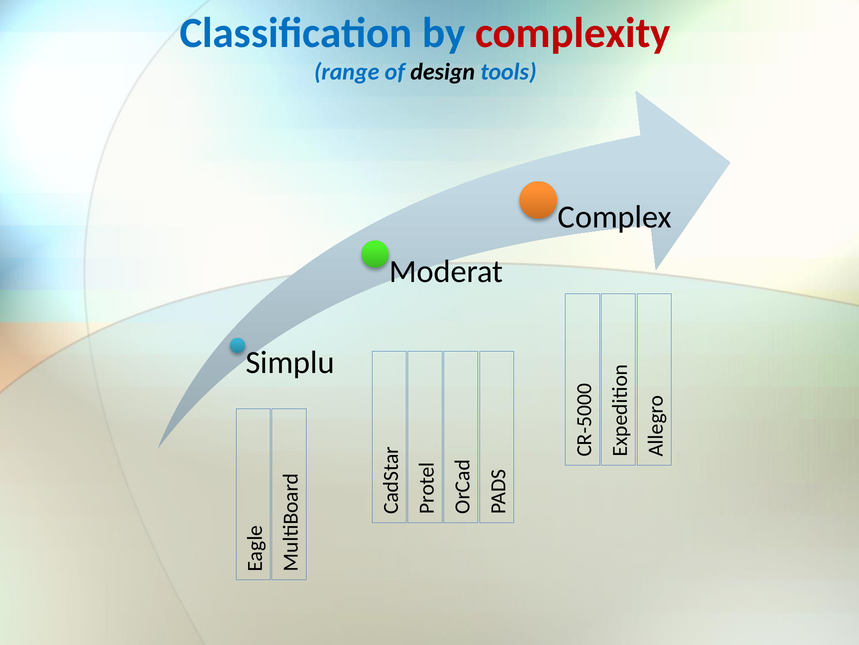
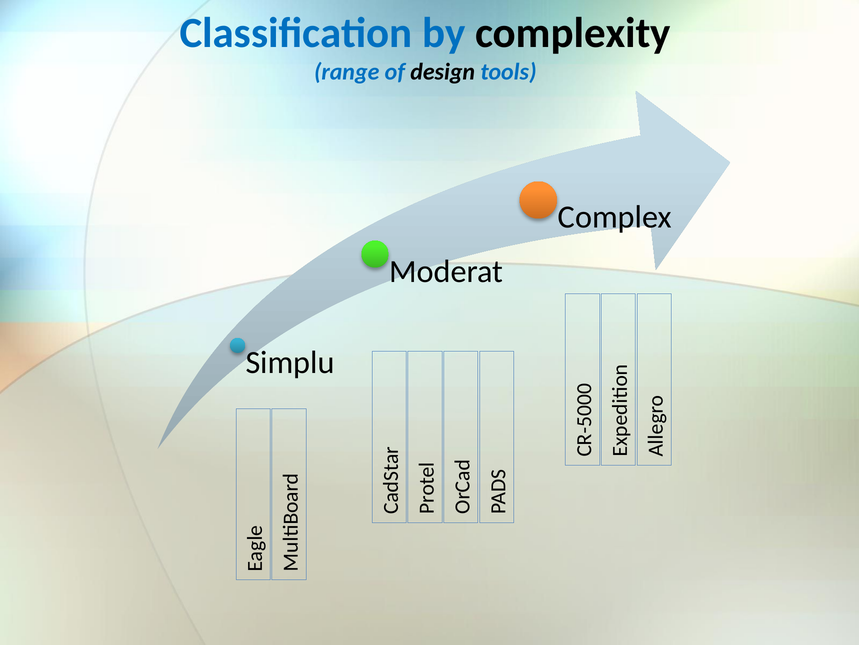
complexity colour: red -> black (573, 33)
